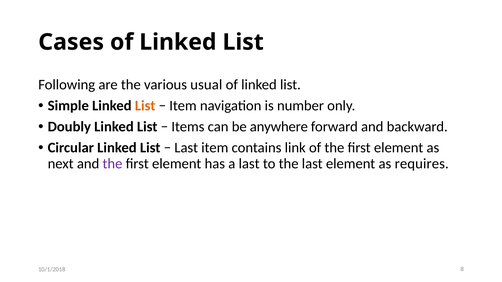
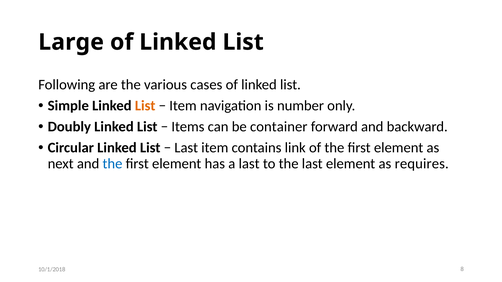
Cases: Cases -> Large (71, 42)
usual: usual -> cases (206, 85)
anywhere: anywhere -> container (279, 127)
the colour: purple -> blue (112, 164)
